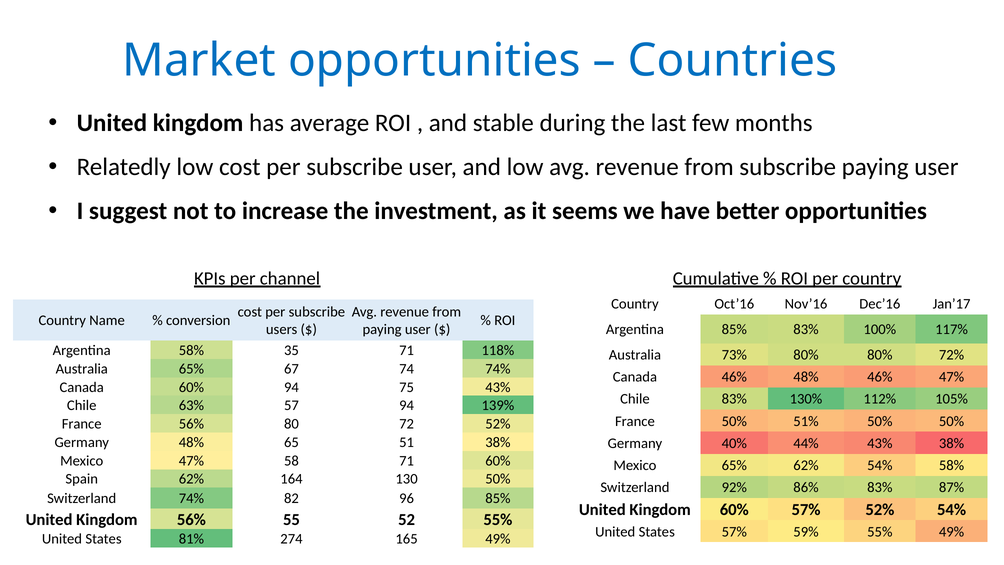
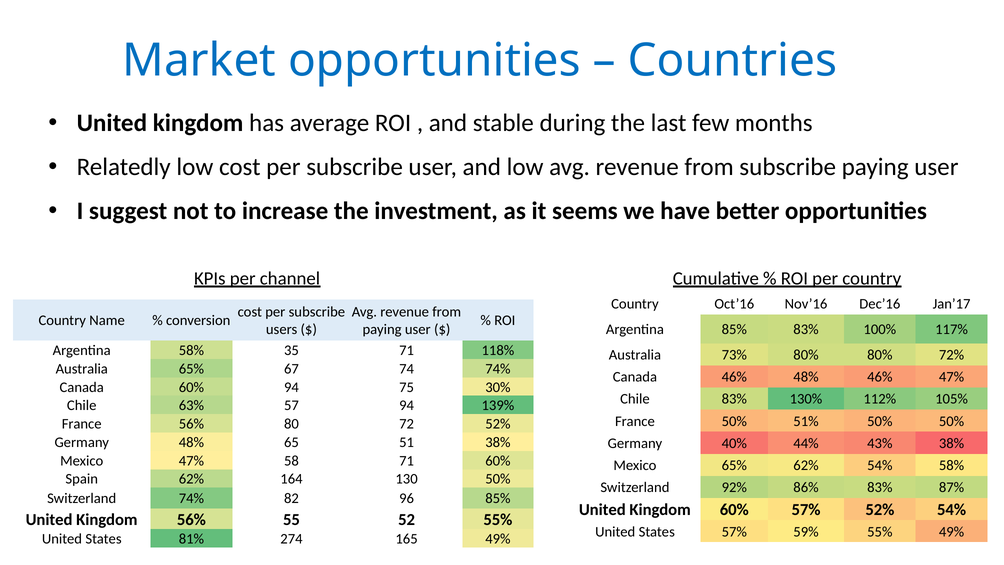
75 43%: 43% -> 30% (498, 387)
